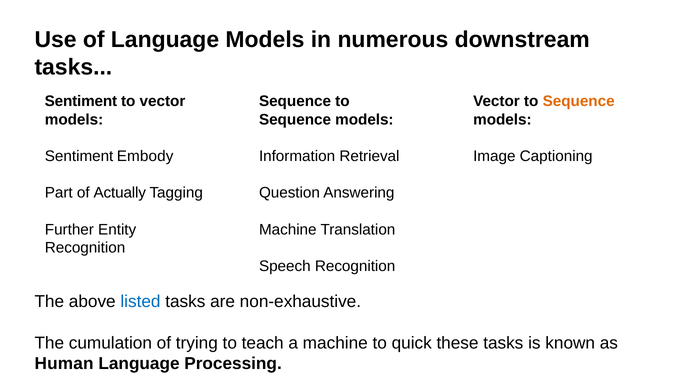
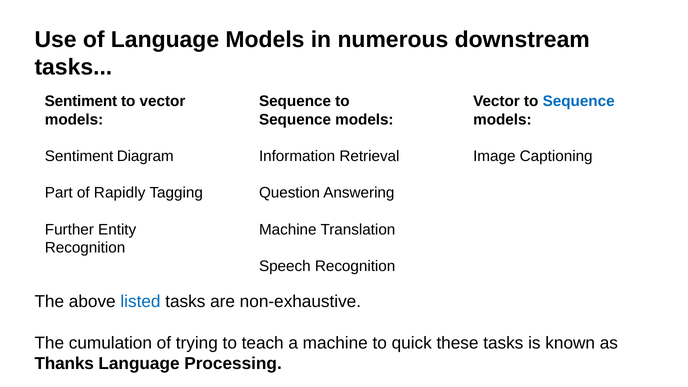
Sequence colour: orange -> blue (579, 101)
Embody: Embody -> Diagram (145, 156)
Actually: Actually -> Rapidly (120, 193)
Human: Human -> Thanks (64, 364)
